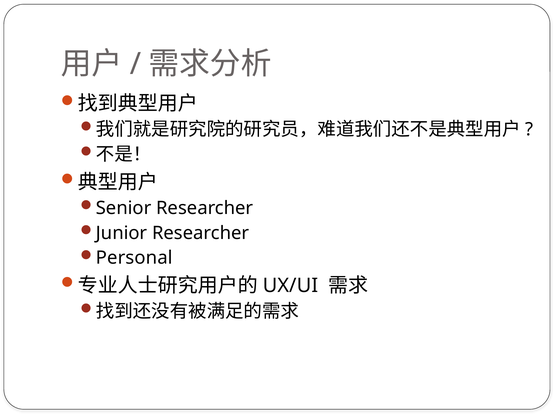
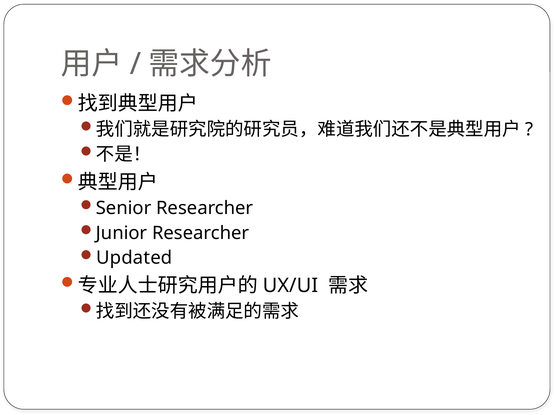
Personal: Personal -> Updated (134, 258)
